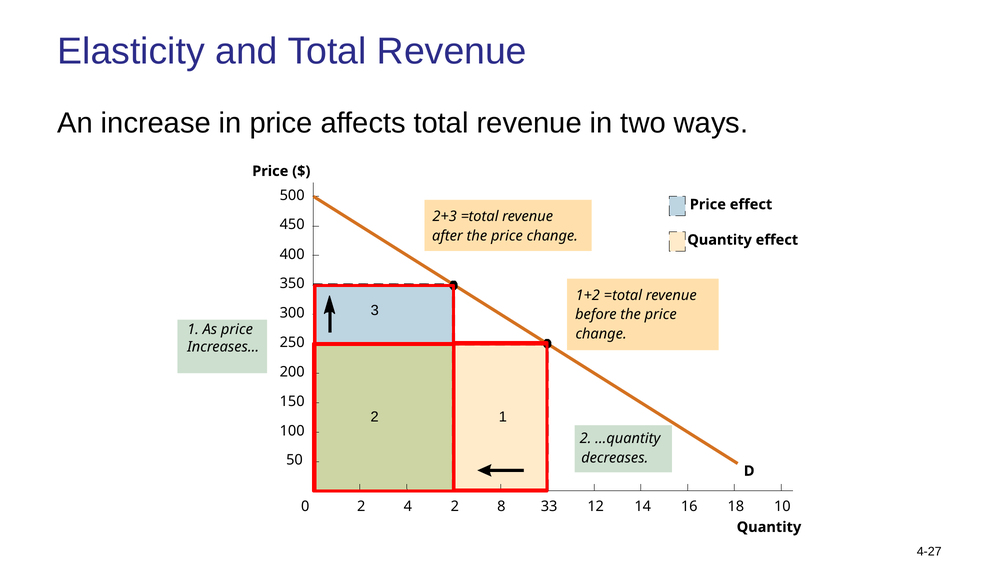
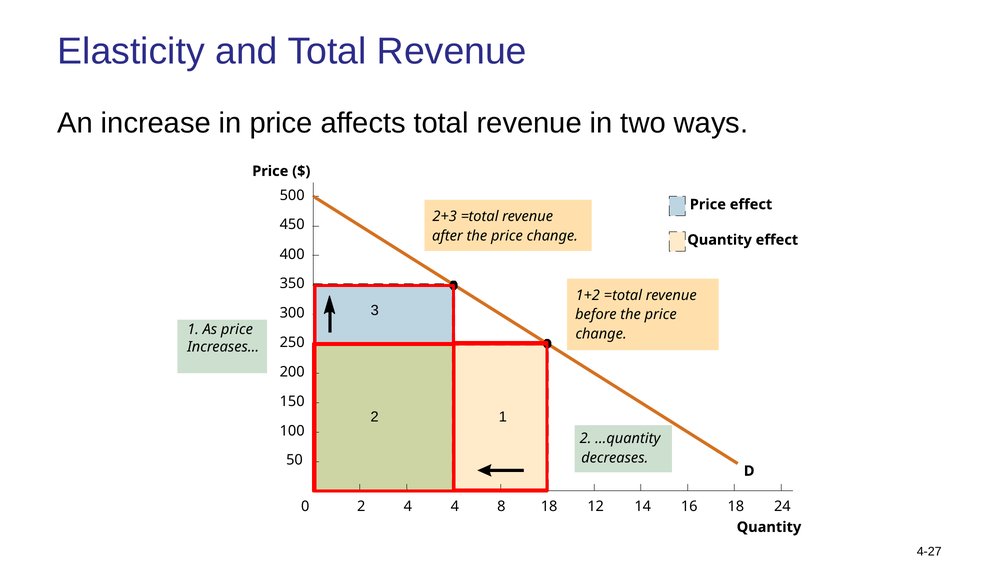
4 2: 2 -> 4 (455, 506)
8 33: 33 -> 18 (549, 506)
10: 10 -> 24 (782, 506)
